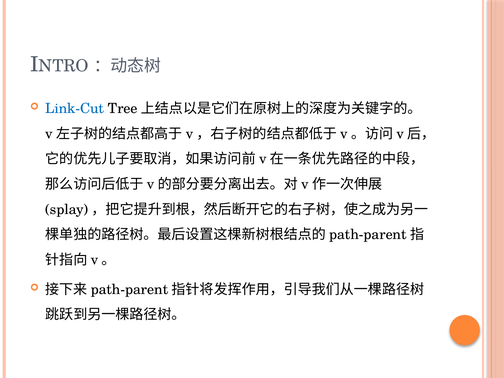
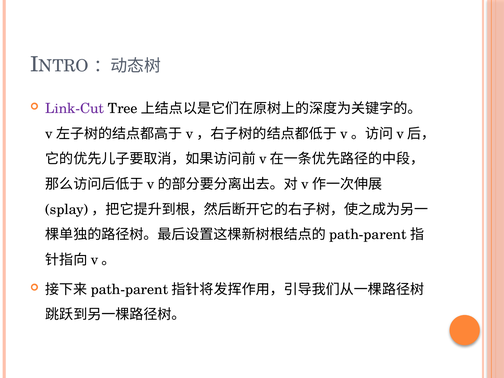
Link-Cut colour: blue -> purple (75, 108)
